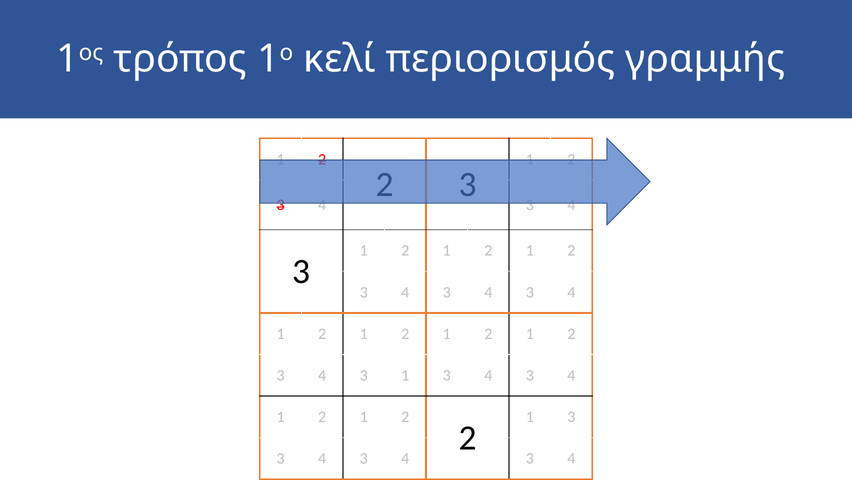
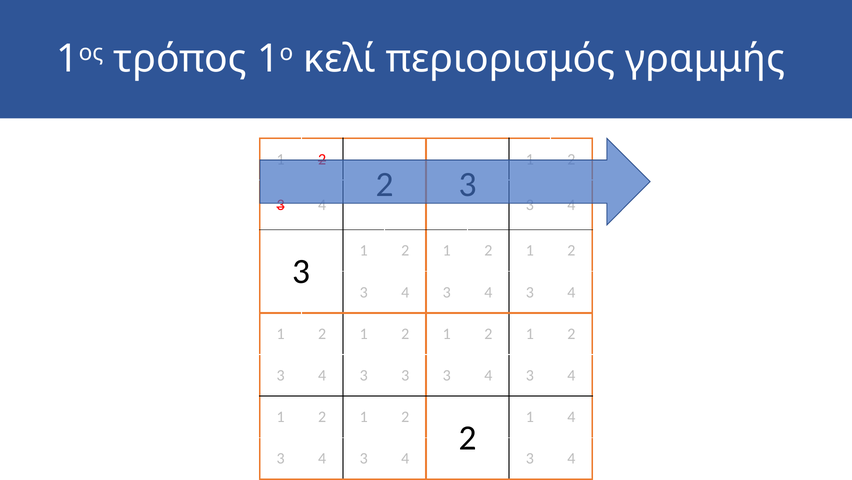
1: 1 -> 3 (405, 375)
3: 3 -> 4 (571, 416)
